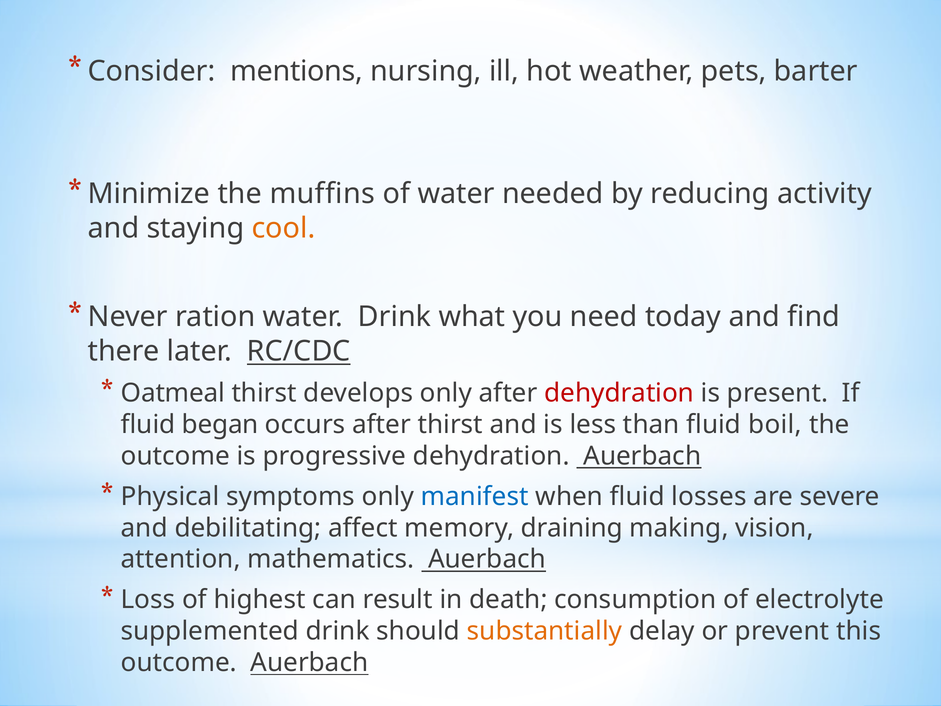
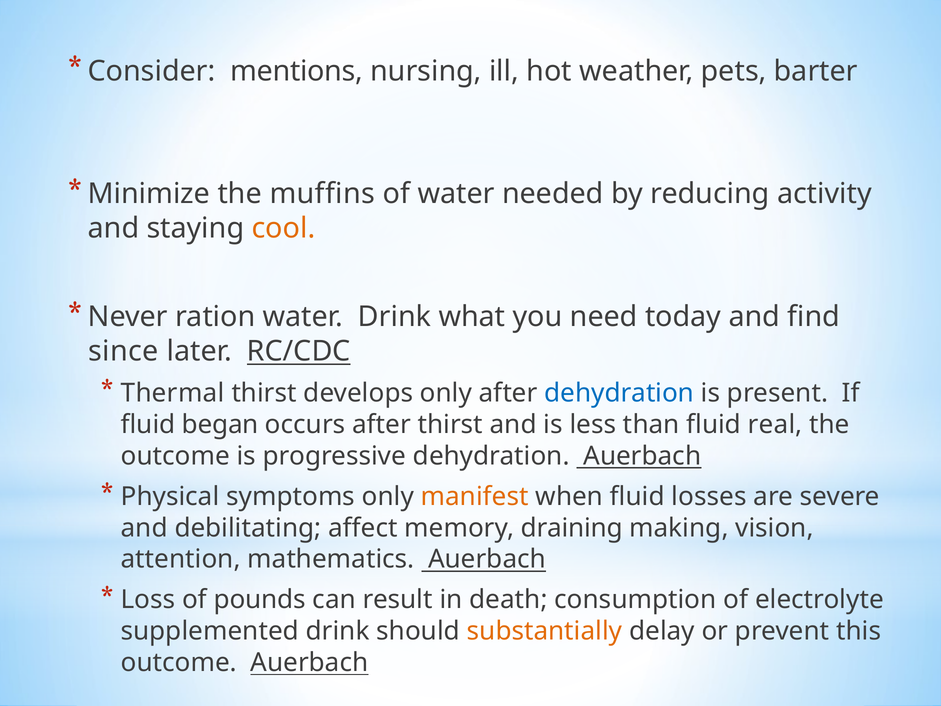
there: there -> since (123, 351)
Oatmeal: Oatmeal -> Thermal (173, 393)
dehydration colour: red -> blue (619, 393)
boil: boil -> real (775, 424)
manifest colour: blue -> orange (475, 496)
highest: highest -> pounds (260, 600)
